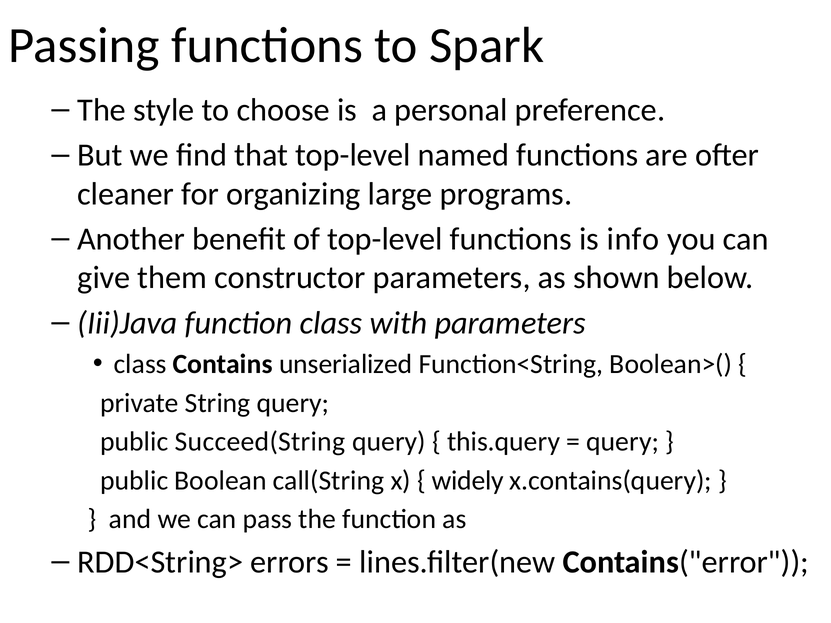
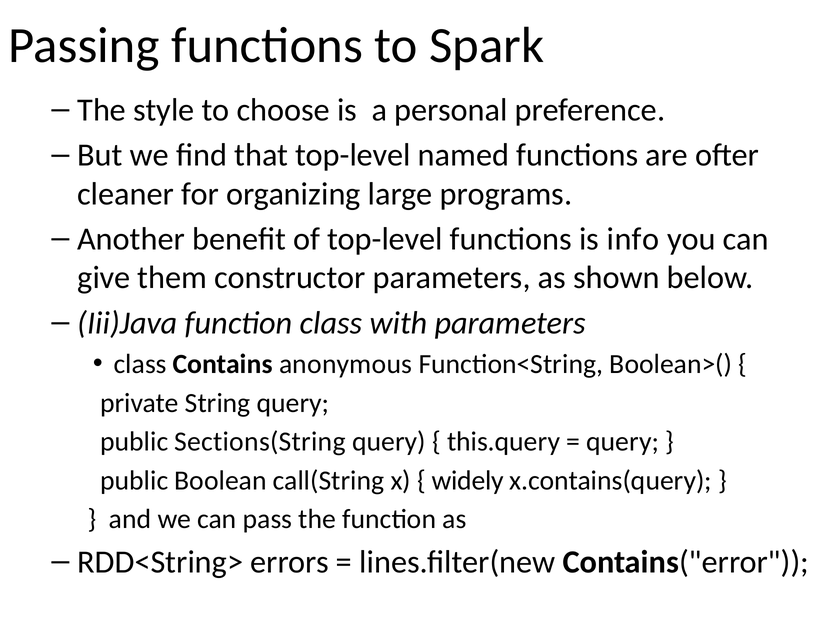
unserialized: unserialized -> anonymous (346, 364)
Succeed(String: Succeed(String -> Sections(String (260, 442)
